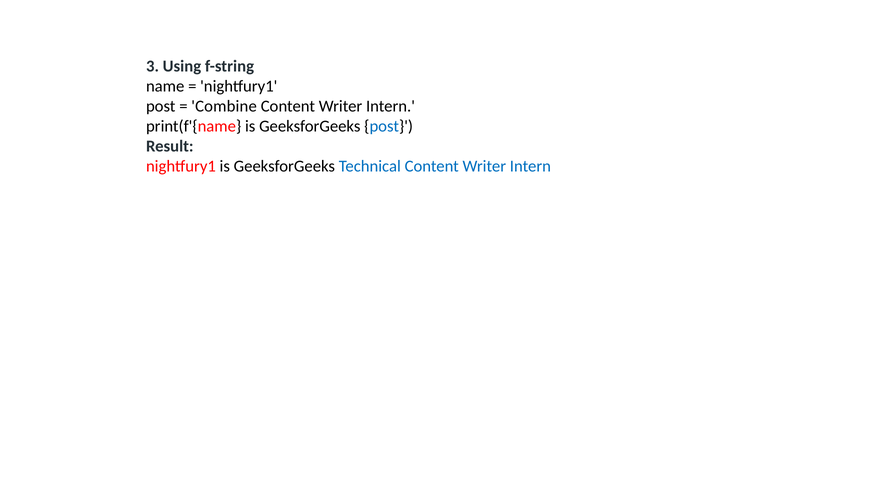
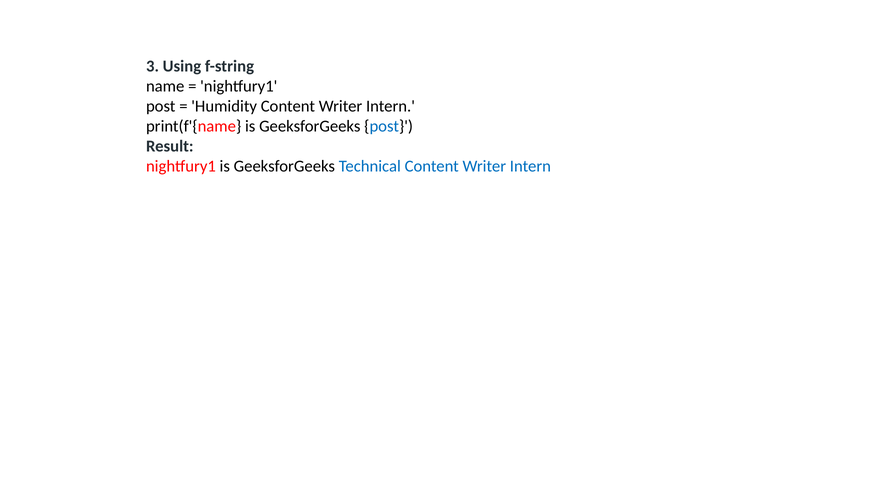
Combine: Combine -> Humidity (224, 106)
